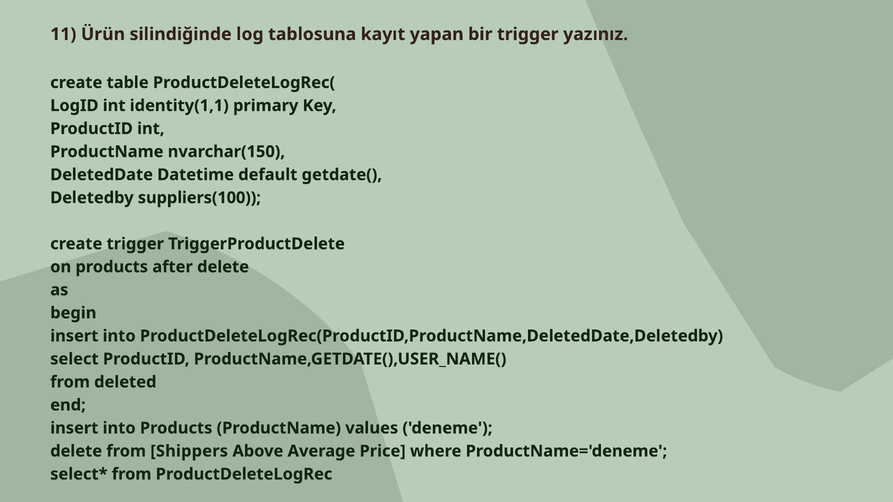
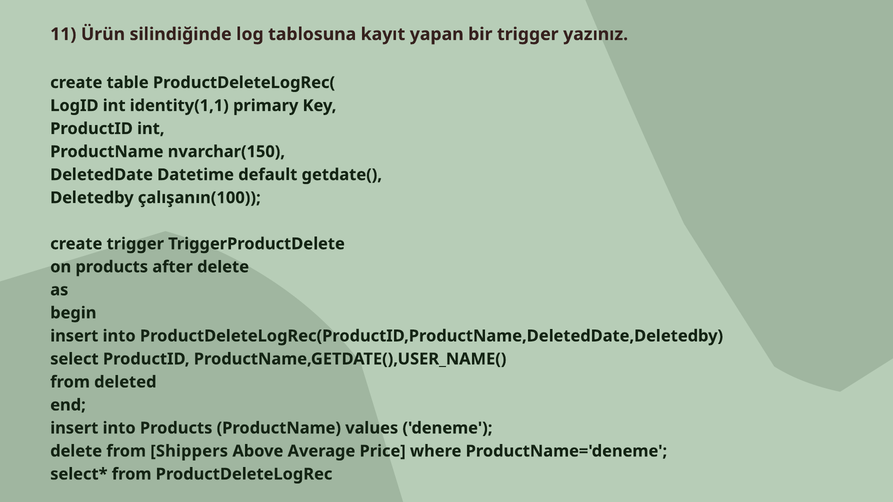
suppliers(100: suppliers(100 -> çalışanın(100 (199, 198)
